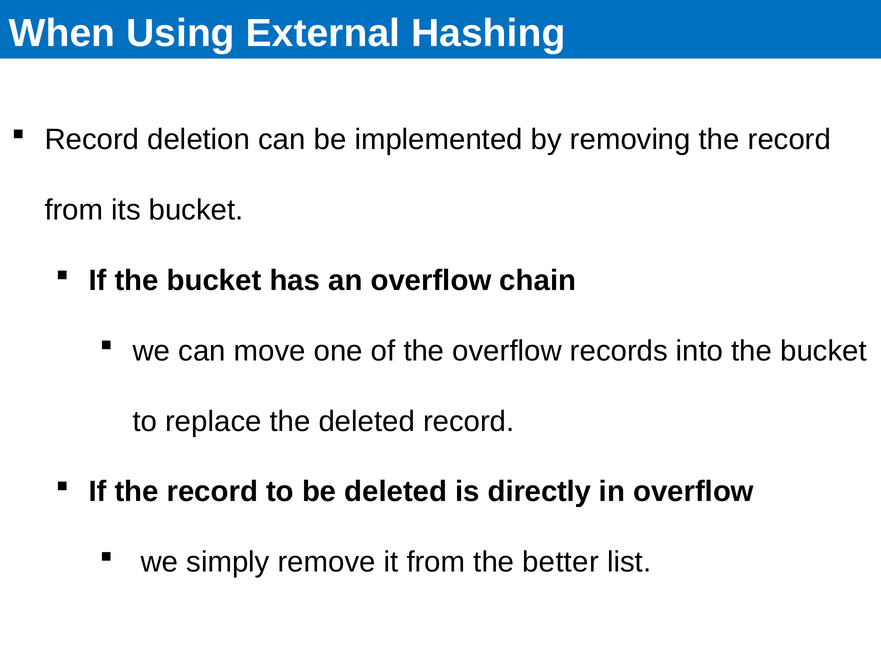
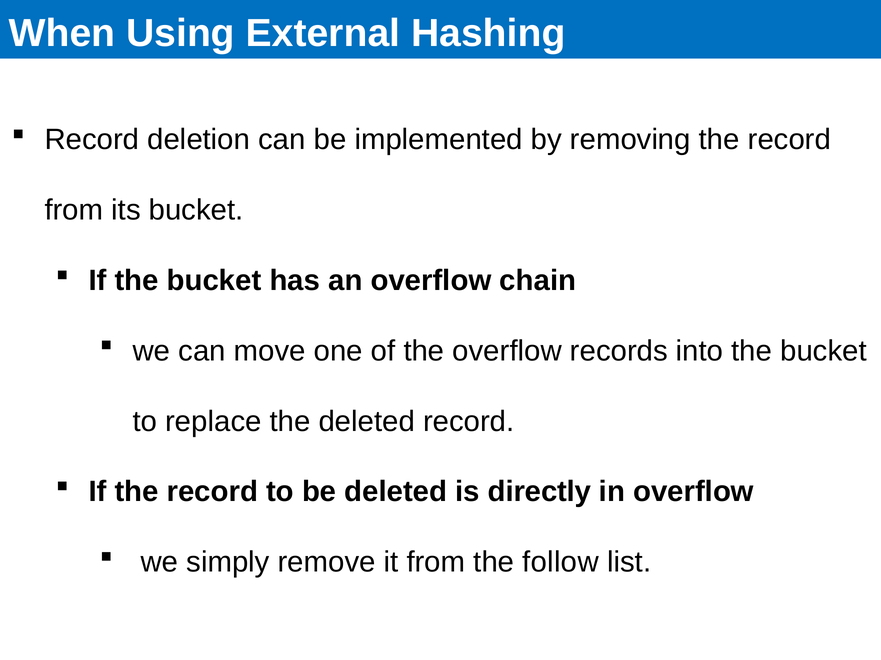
better: better -> follow (561, 563)
